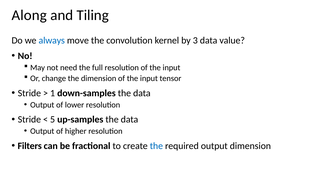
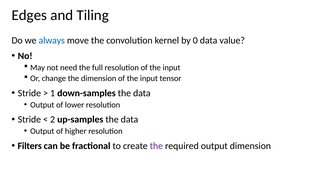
Along: Along -> Edges (29, 15)
3: 3 -> 0 (195, 40)
5: 5 -> 2 (53, 119)
the colour: blue -> purple (156, 146)
